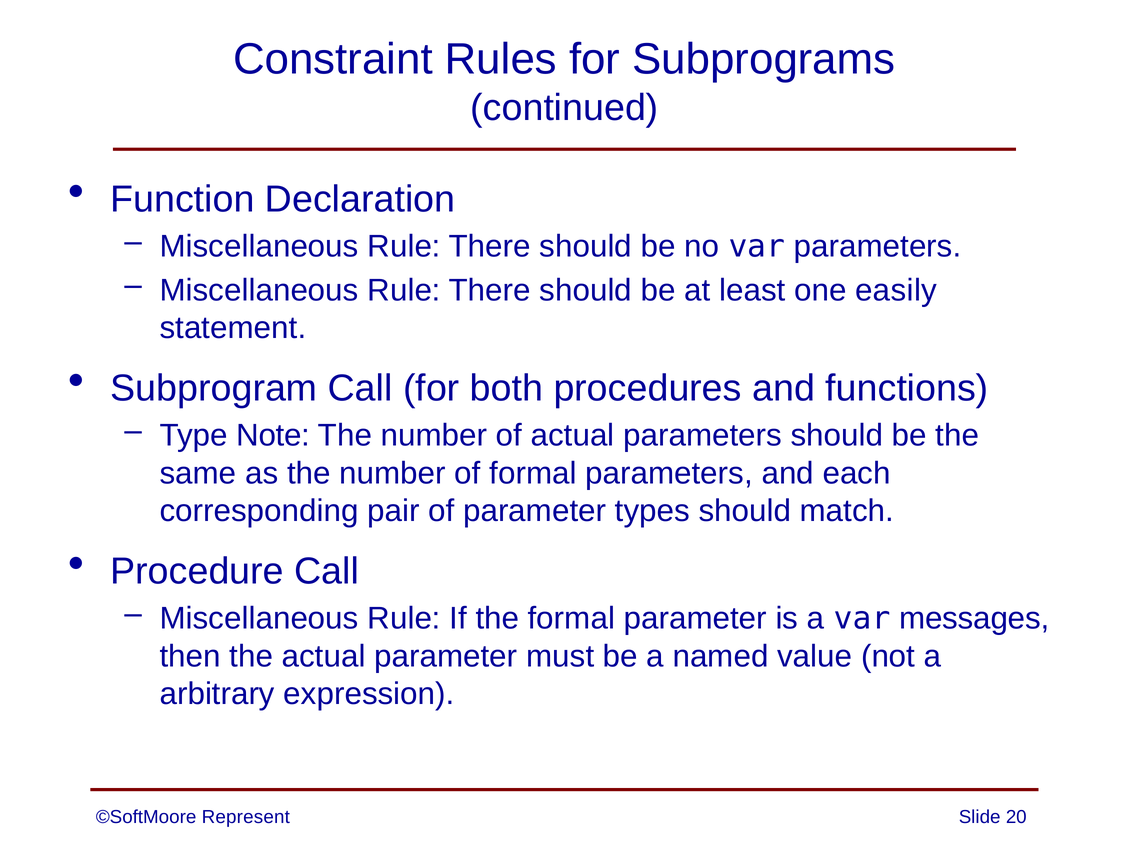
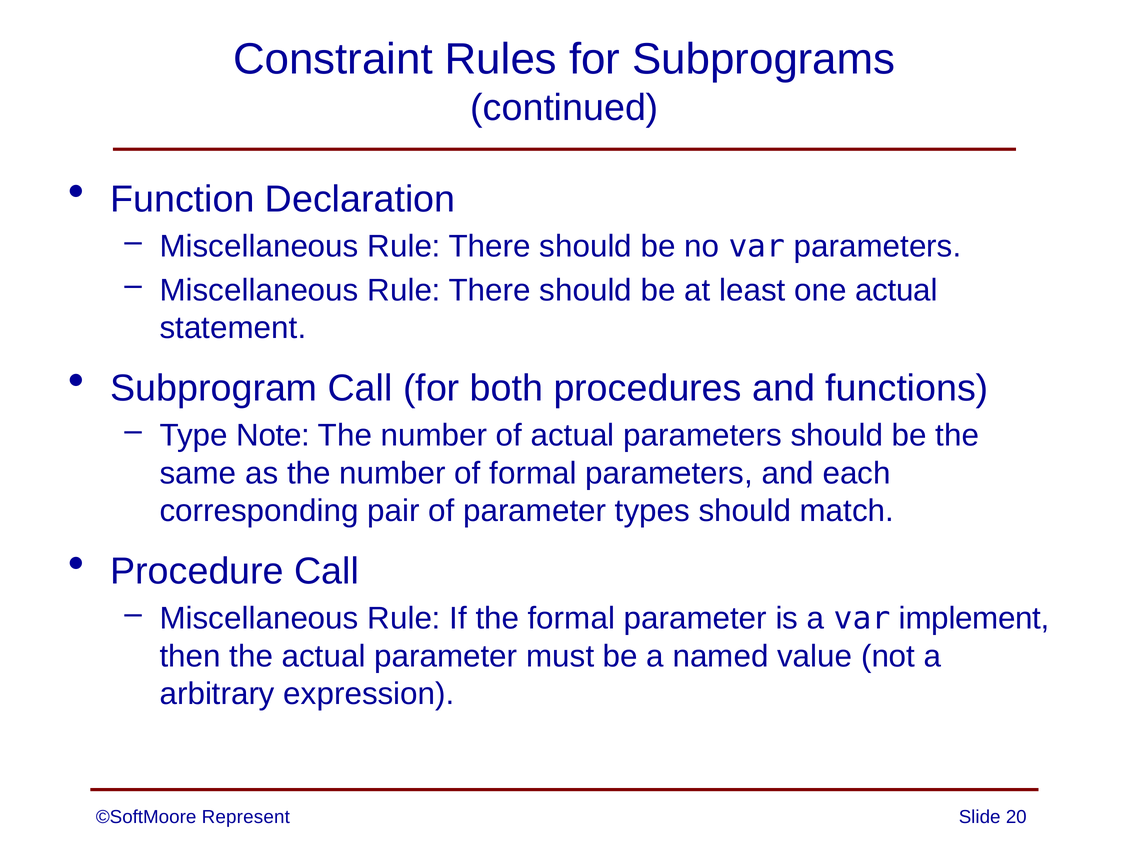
one easily: easily -> actual (896, 290)
messages: messages -> implement (974, 619)
